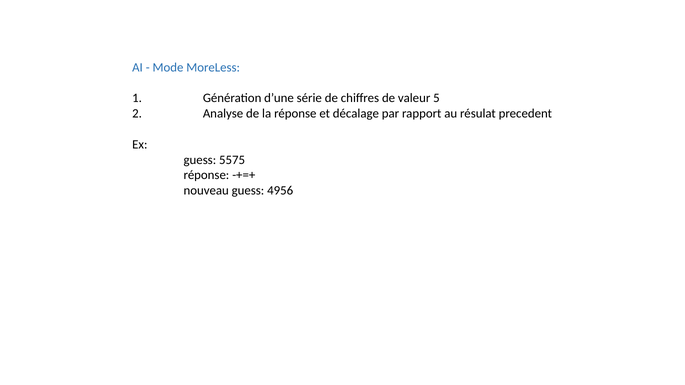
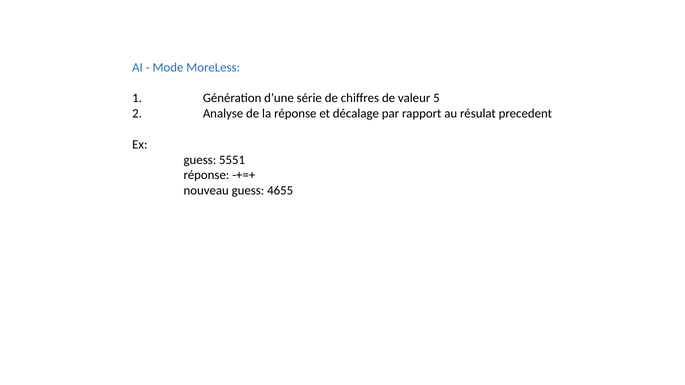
5575: 5575 -> 5551 (232, 160)
4956: 4956 -> 4655 (280, 191)
